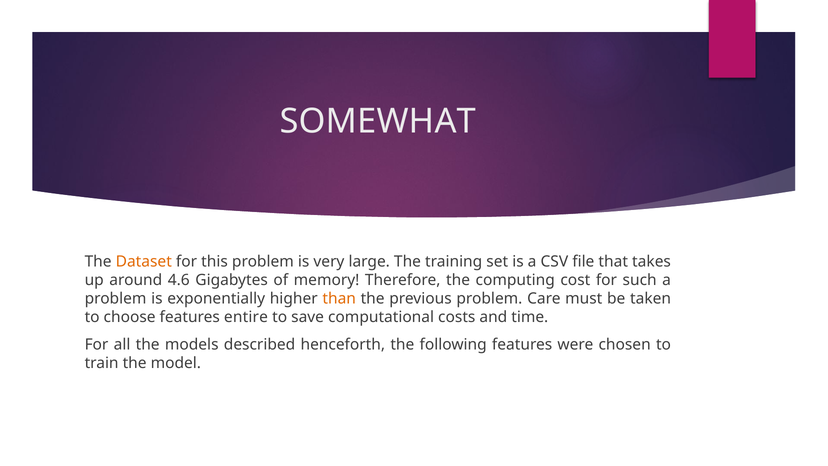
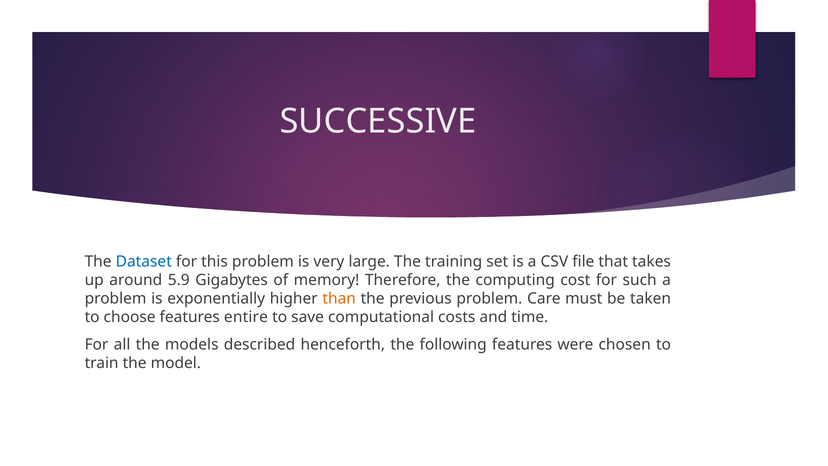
SOMEWHAT: SOMEWHAT -> SUCCESSIVE (378, 121)
Dataset colour: orange -> blue (144, 261)
4.6: 4.6 -> 5.9 (179, 280)
